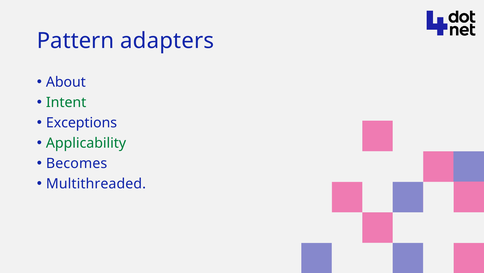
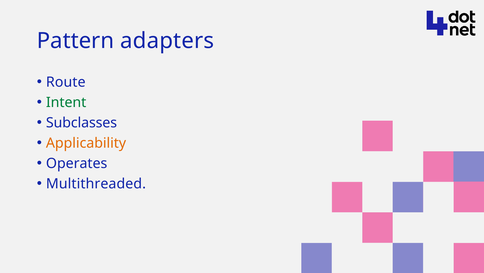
About: About -> Route (66, 82)
Exceptions: Exceptions -> Subclasses (82, 122)
Applicability colour: green -> orange (86, 143)
Becomes: Becomes -> Operates (77, 163)
